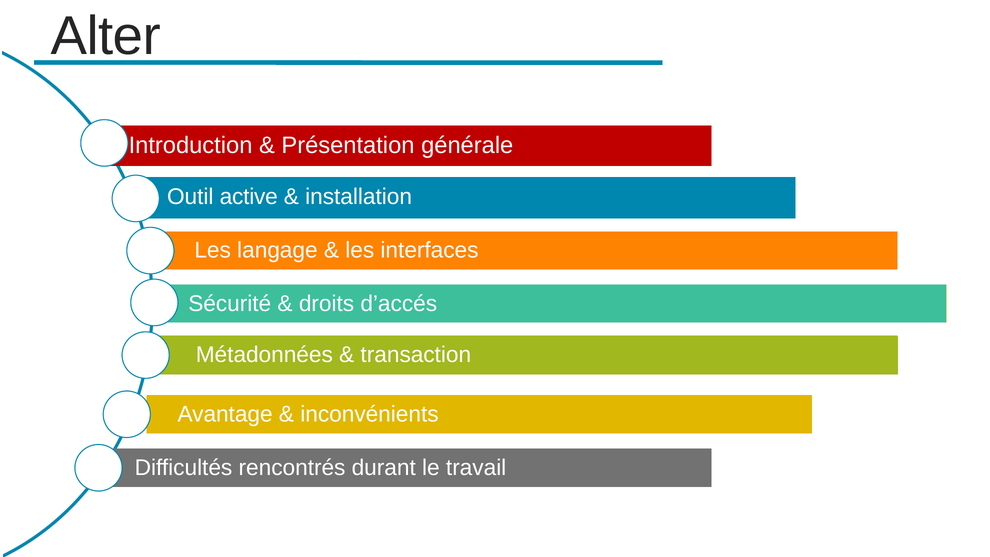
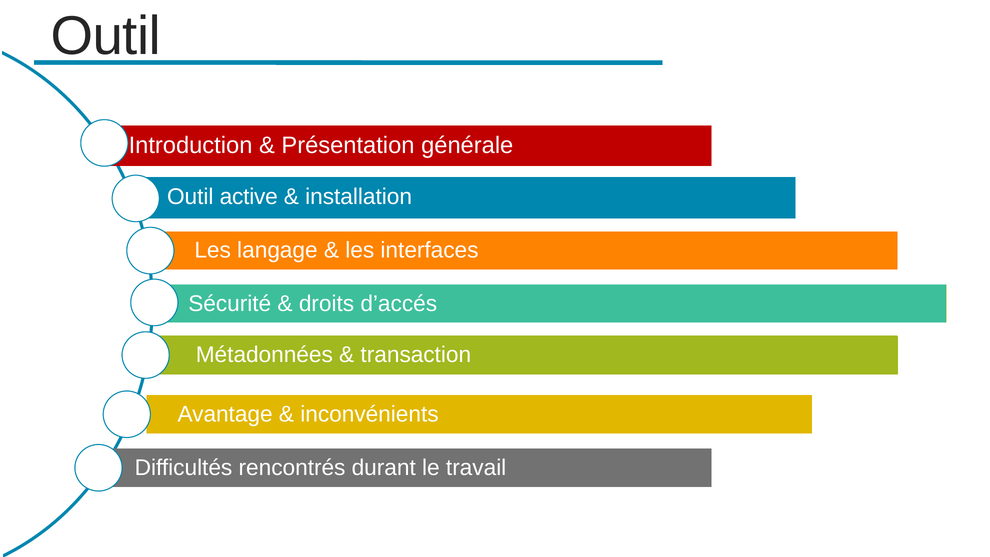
Alter: Alter -> Outil (106, 36)
